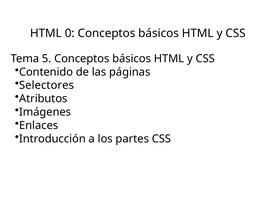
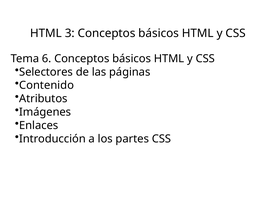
0: 0 -> 3 (70, 33)
5: 5 -> 6 (47, 59)
Contenido: Contenido -> Selectores (46, 72)
Selectores: Selectores -> Contenido (47, 85)
